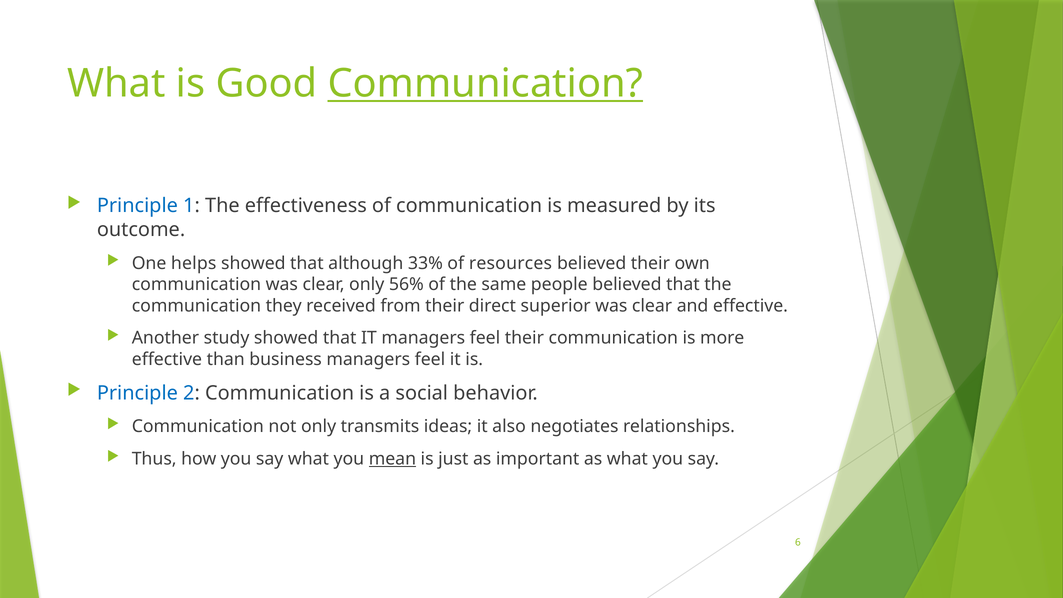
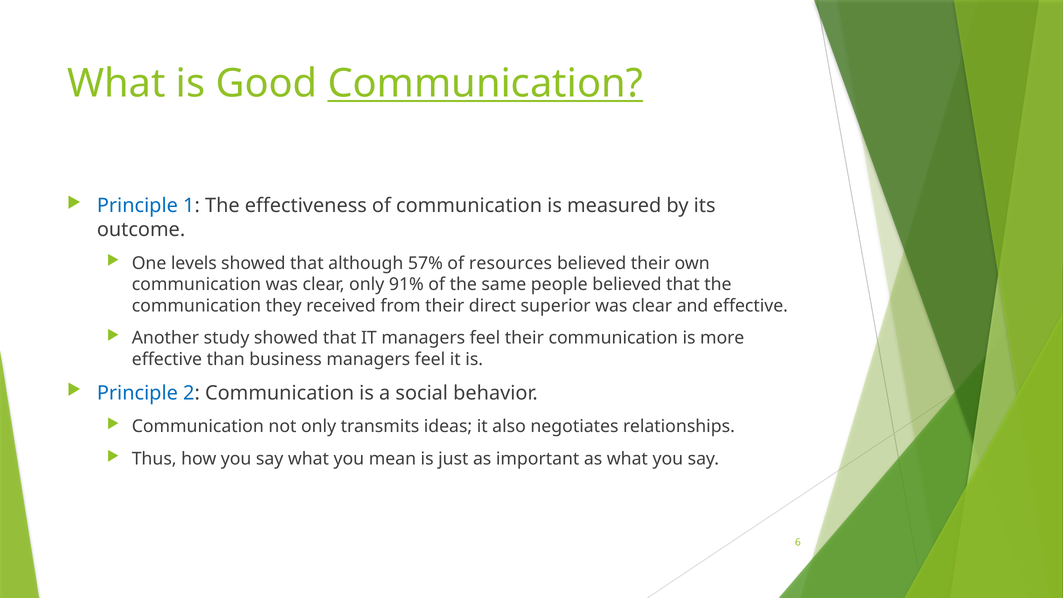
helps: helps -> levels (194, 263)
33%: 33% -> 57% (425, 263)
56%: 56% -> 91% (406, 284)
mean underline: present -> none (392, 459)
